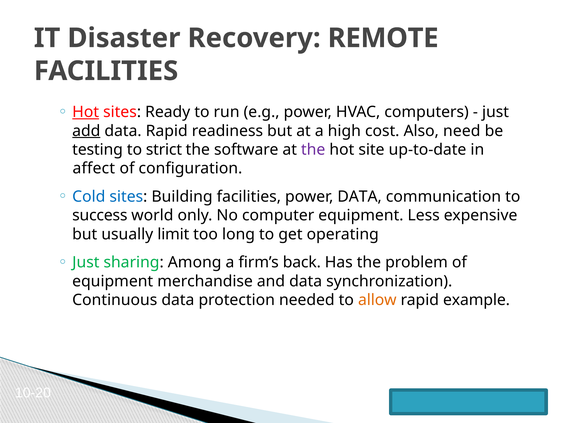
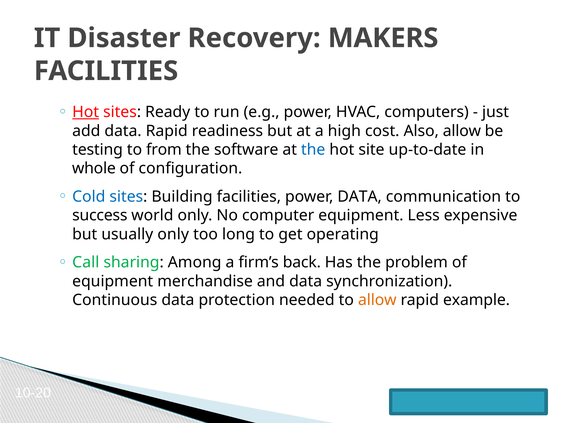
REMOTE: REMOTE -> MAKERS (383, 38)
add underline: present -> none (86, 131)
Also need: need -> allow (462, 131)
strict: strict -> from (164, 150)
the colour: purple -> blue (313, 150)
affect: affect -> whole (94, 169)
usually limit: limit -> only (173, 235)
Just: Just -> Call (86, 263)
